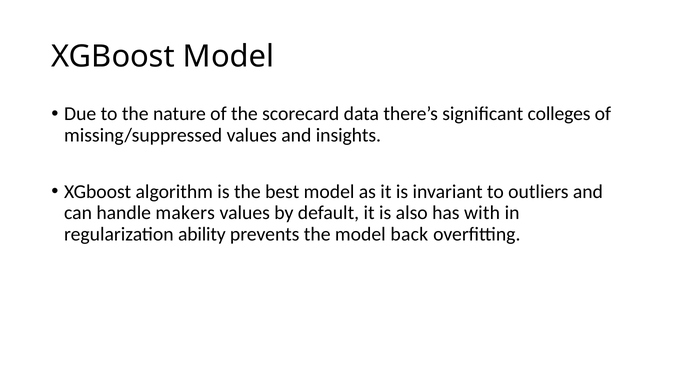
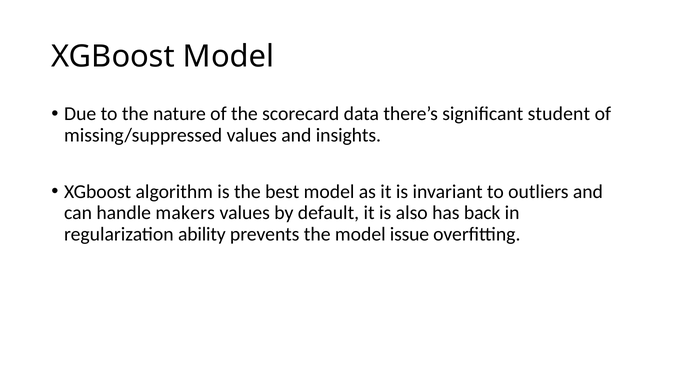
colleges: colleges -> student (559, 114)
with: with -> back (482, 213)
back: back -> issue (409, 235)
